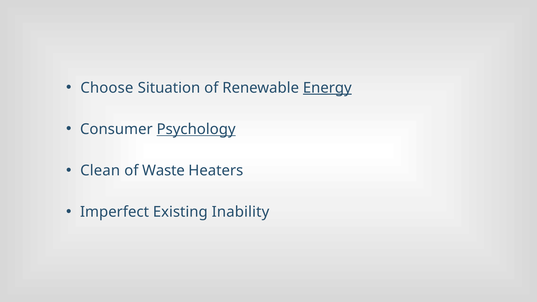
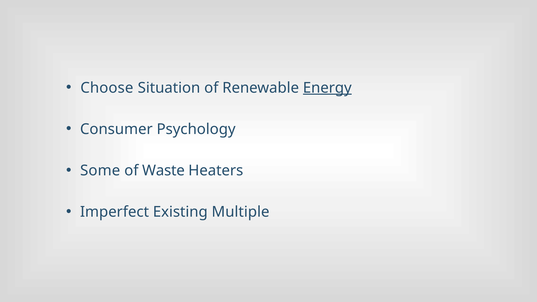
Psychology underline: present -> none (196, 129)
Clean: Clean -> Some (100, 171)
Inability: Inability -> Multiple (241, 212)
